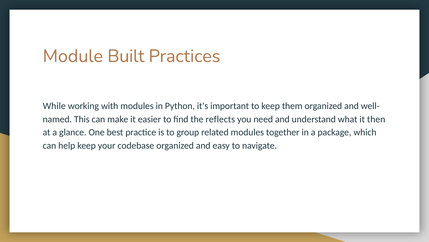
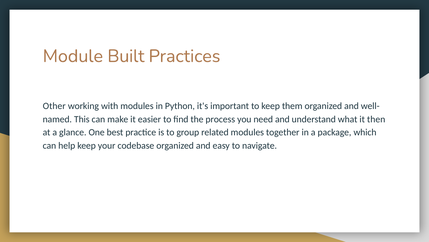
While: While -> Other (54, 106)
reflects: reflects -> process (220, 119)
